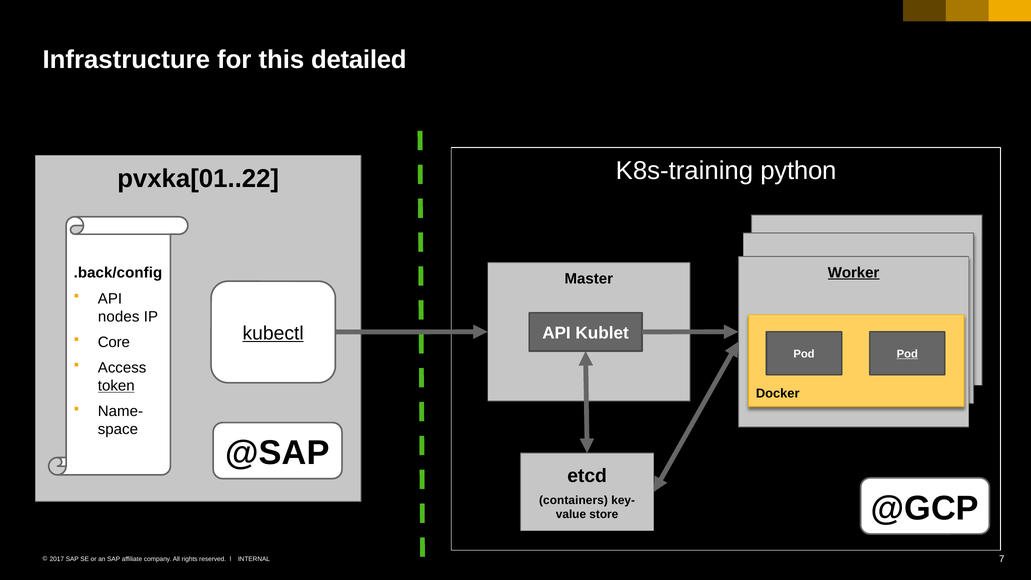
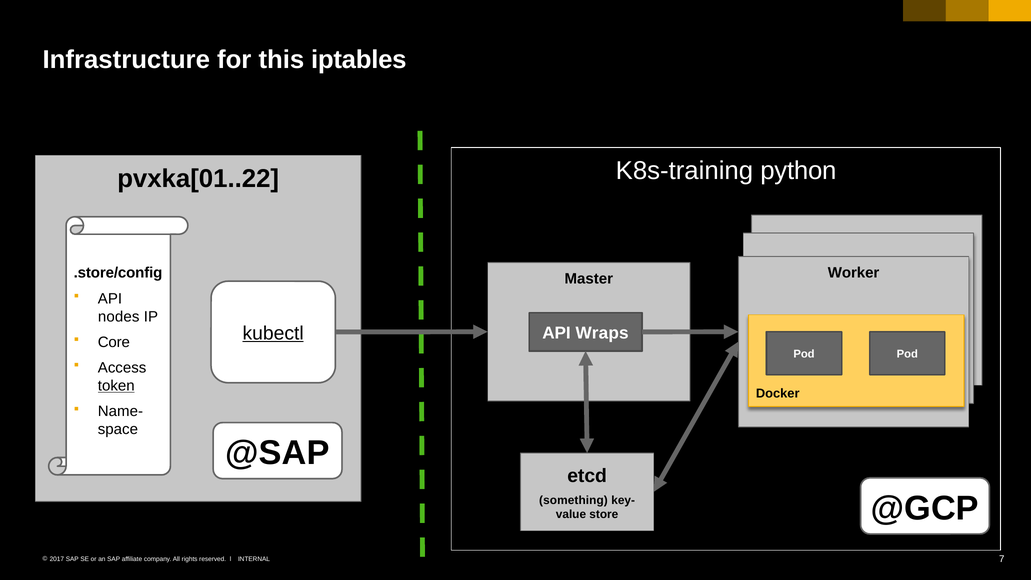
detailed: detailed -> iptables (359, 60)
Worker underline: present -> none (854, 273)
.back/config: .back/config -> .store/config (118, 273)
Kublet: Kublet -> Wraps (602, 333)
Pod underline: present -> none (907, 354)
containers: containers -> something (573, 500)
